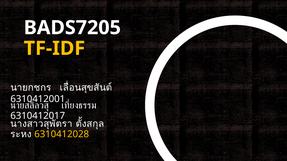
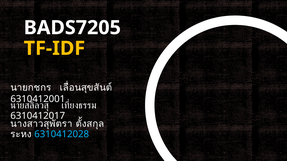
6310412028 colour: yellow -> light blue (62, 135)
